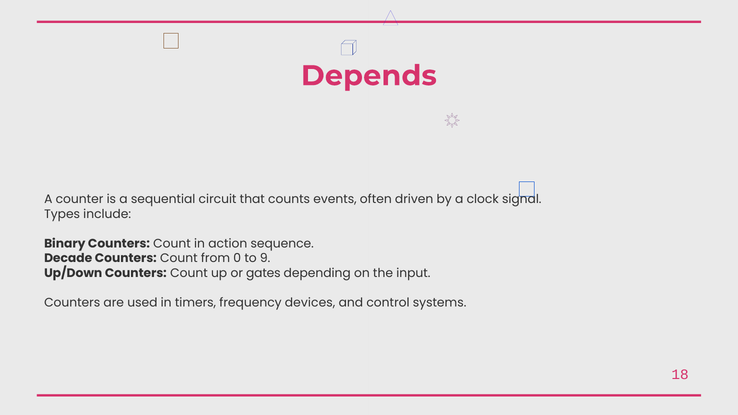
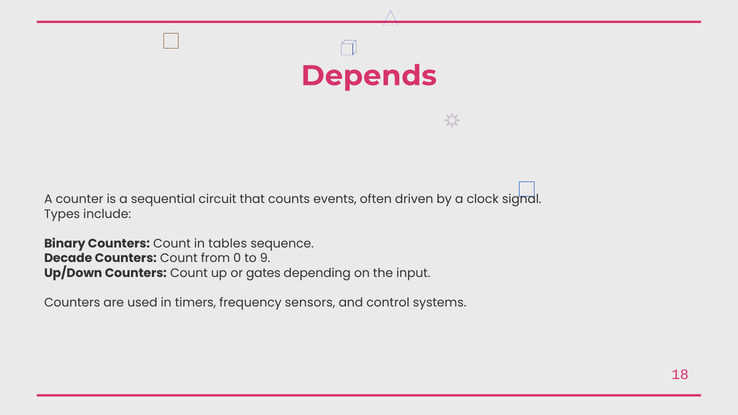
action: action -> tables (228, 244)
devices: devices -> sensors (310, 303)
